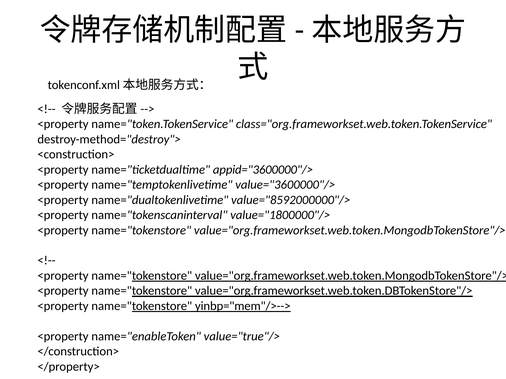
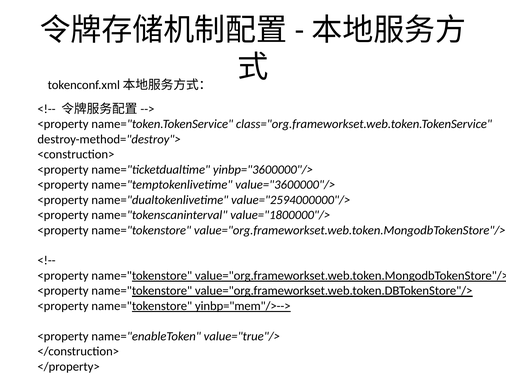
appid="3600000"/>: appid="3600000"/> -> yinbp="3600000"/> (263, 170)
value="8592000000"/>: value="8592000000"/> -> value="2594000000"/> (291, 200)
